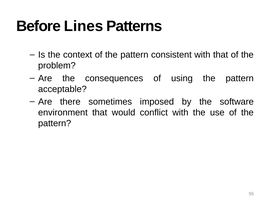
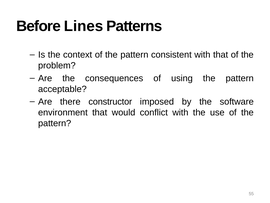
sometimes: sometimes -> constructor (110, 101)
